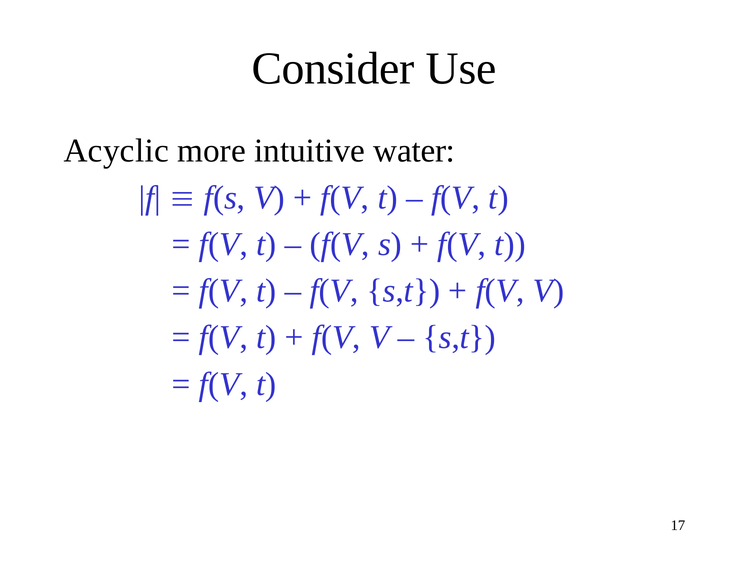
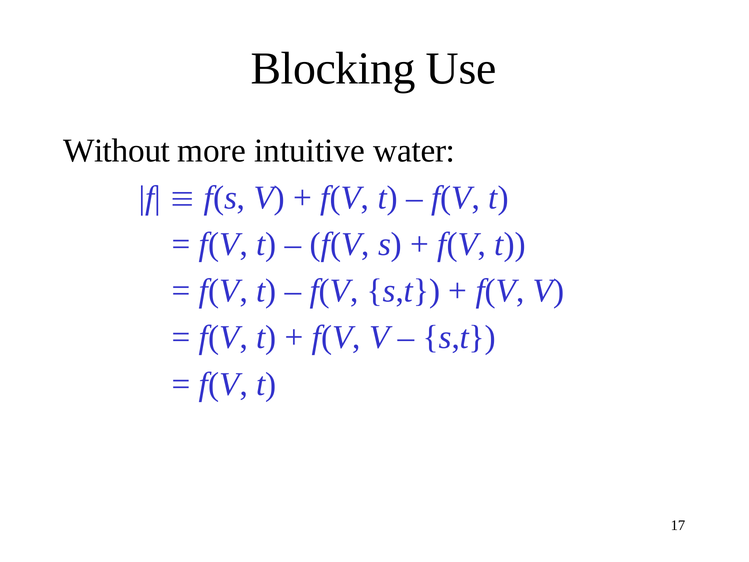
Consider: Consider -> Blocking (333, 69)
Acyclic: Acyclic -> Without (117, 151)
